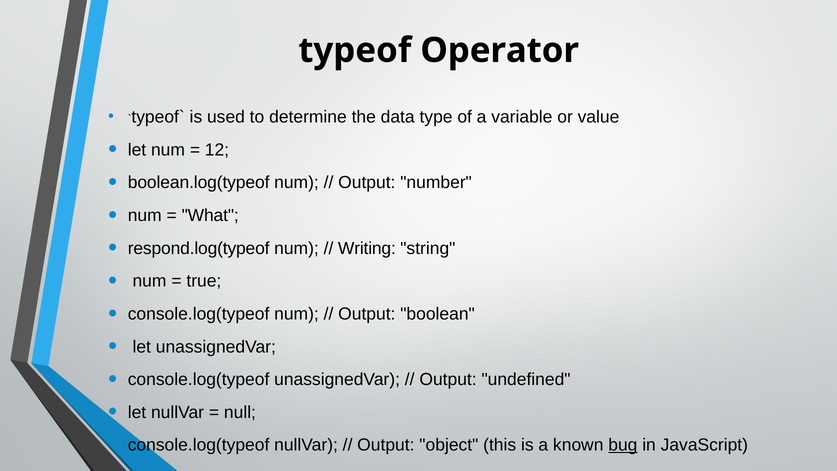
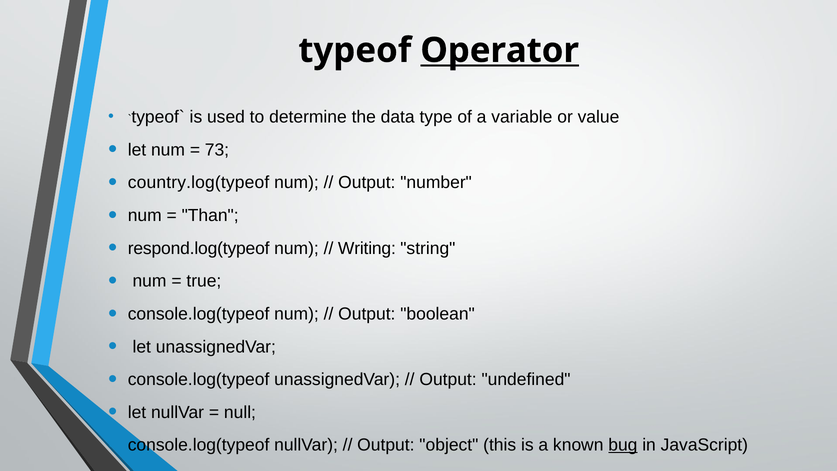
Operator underline: none -> present (500, 50)
12: 12 -> 73 (217, 150)
boolean.log(typeof: boolean.log(typeof -> country.log(typeof (199, 183)
What: What -> Than (210, 215)
